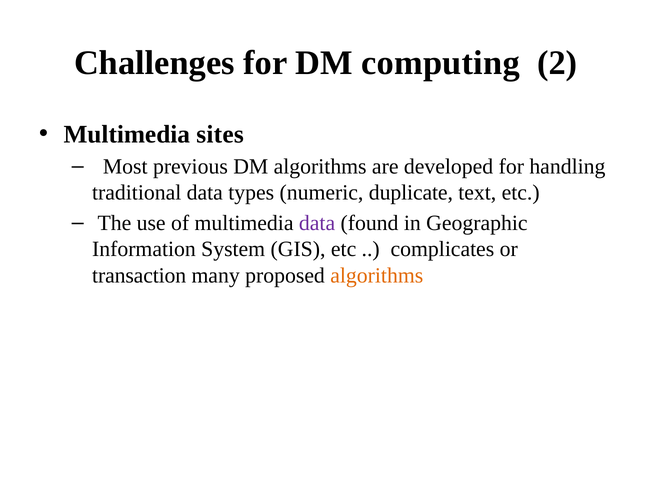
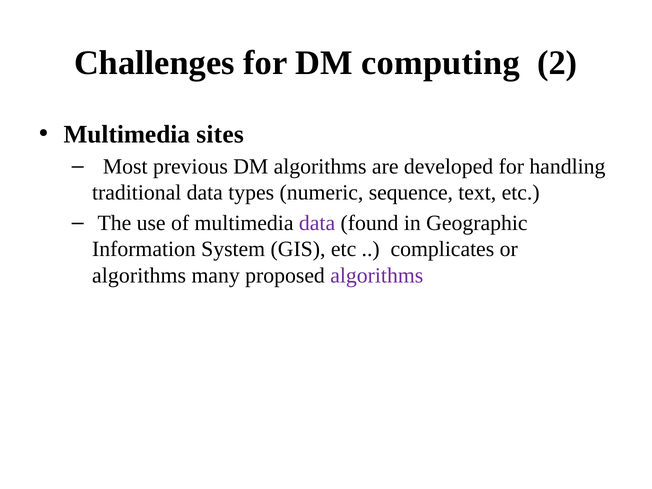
duplicate: duplicate -> sequence (411, 193)
transaction: transaction -> algorithms (139, 275)
algorithms colour: orange -> purple (377, 275)
